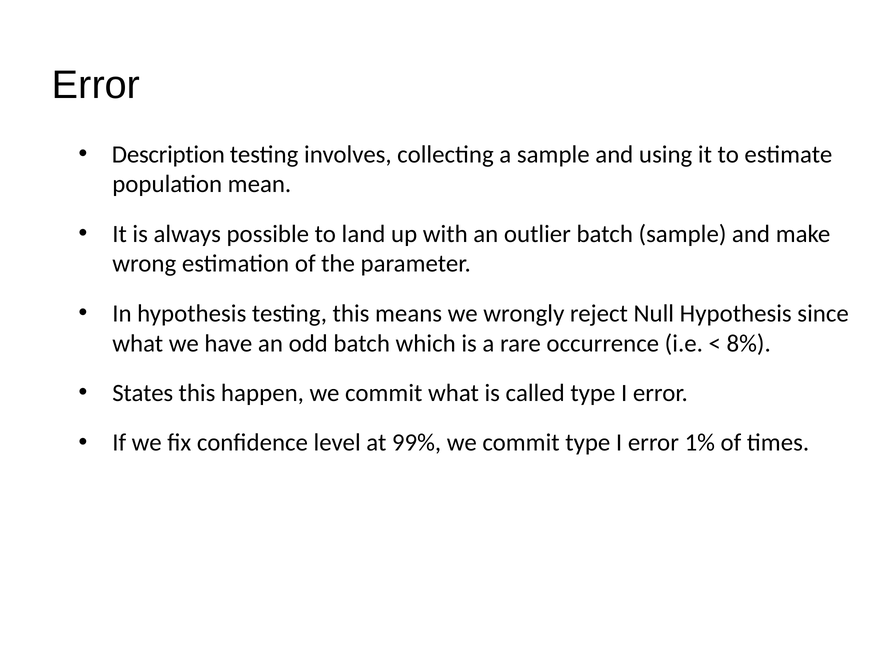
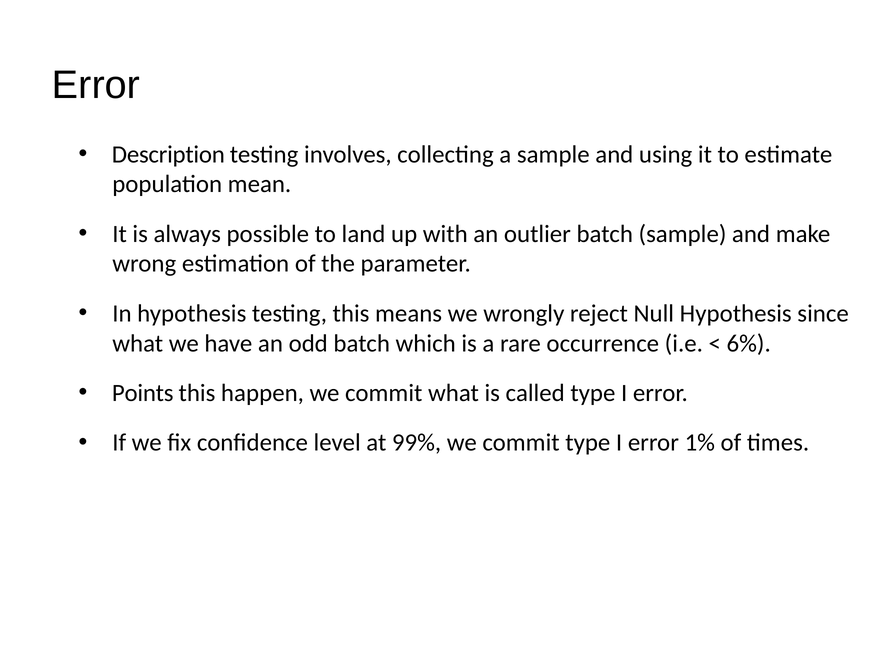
8%: 8% -> 6% (749, 343)
States: States -> Points (143, 393)
